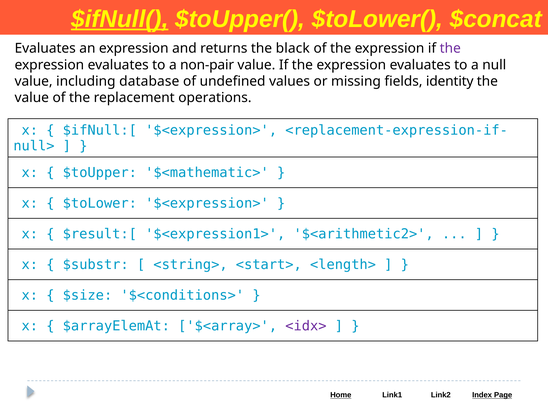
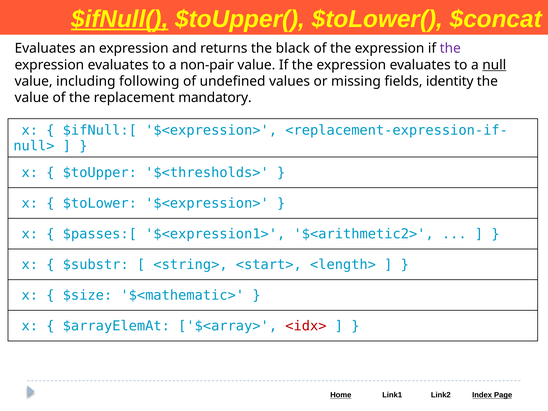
null underline: none -> present (494, 65)
database: database -> following (149, 81)
operations: operations -> mandatory (215, 98)
$<mathematic>: $<mathematic> -> $<thresholds> (207, 173)
$result:[: $result:[ -> $passes:[ (100, 234)
$<conditions>: $<conditions> -> $<mathematic> (182, 295)
<idx> colour: purple -> red (306, 326)
